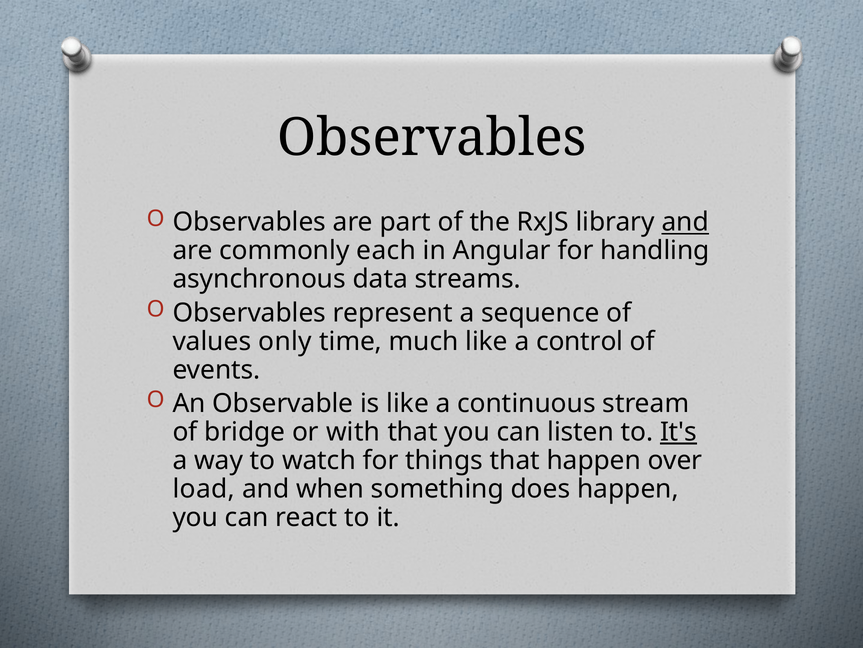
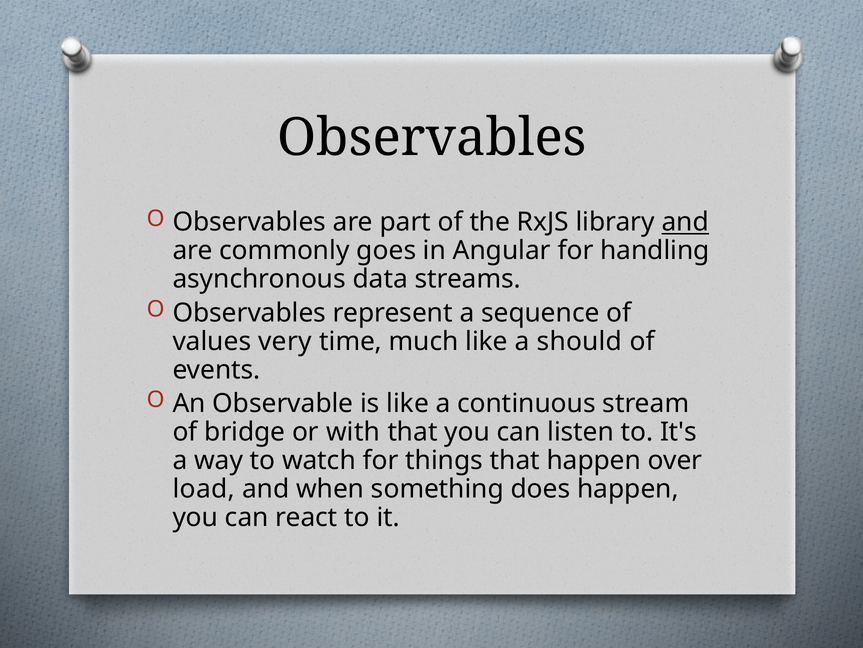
each: each -> goes (386, 250)
only: only -> very (285, 341)
control: control -> should (579, 341)
It's underline: present -> none (679, 432)
